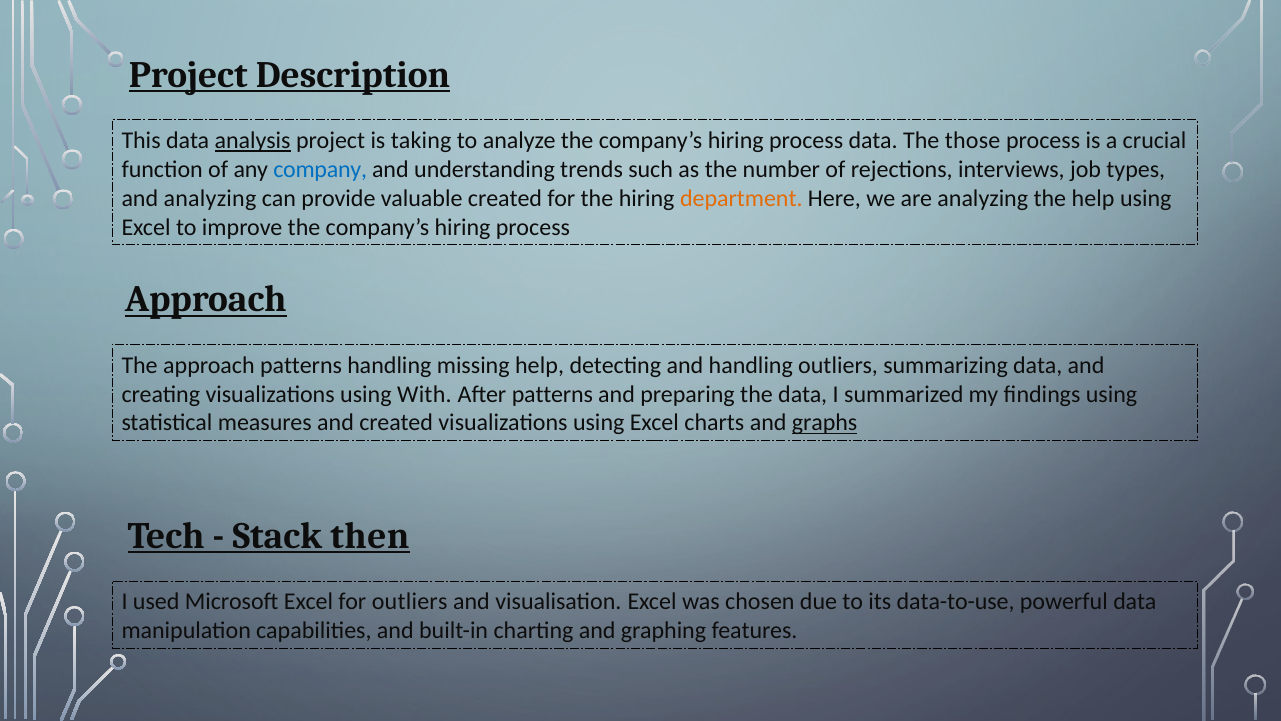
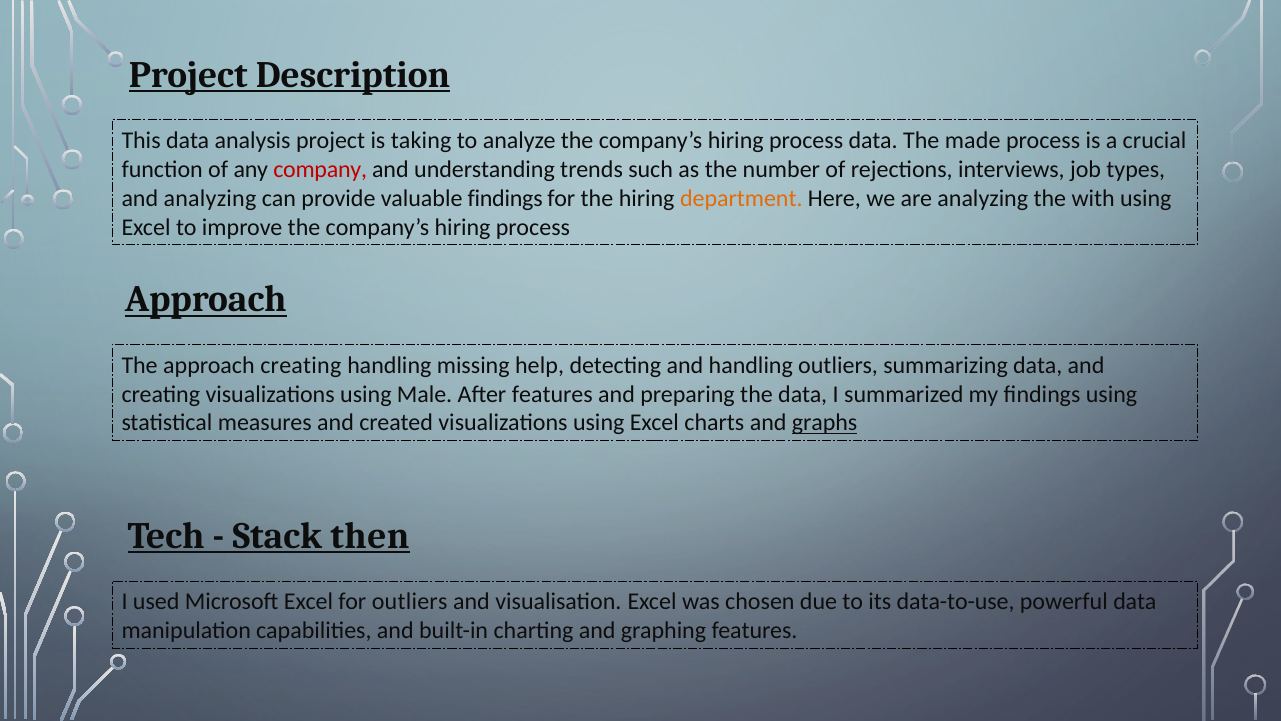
analysis underline: present -> none (253, 141)
those: those -> made (973, 141)
company colour: blue -> red (320, 170)
valuable created: created -> findings (505, 198)
the help: help -> with (1093, 198)
approach patterns: patterns -> creating (301, 365)
With: With -> Male (425, 394)
After patterns: patterns -> features (552, 394)
